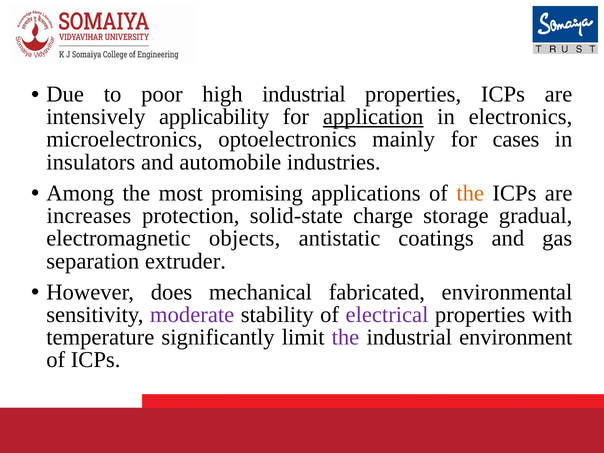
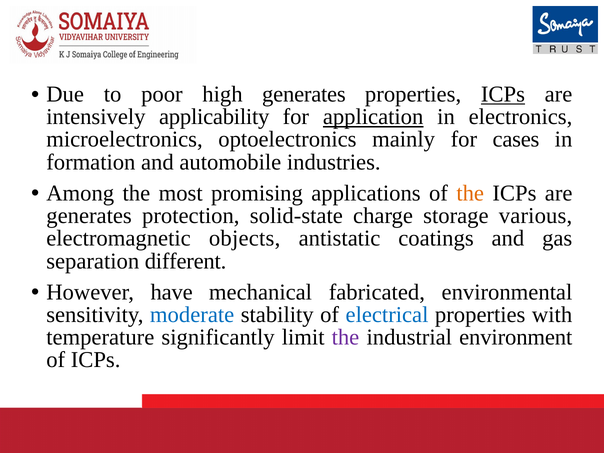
high industrial: industrial -> generates (304, 94)
ICPs underline: none -> present (503, 94)
insulators: insulators -> formation (91, 162)
increases: increases -> generates (89, 216)
gradual: gradual -> various (536, 216)
extruder: extruder -> different (186, 261)
does: does -> have (172, 292)
moderate colour: purple -> blue (192, 315)
electrical colour: purple -> blue (387, 315)
